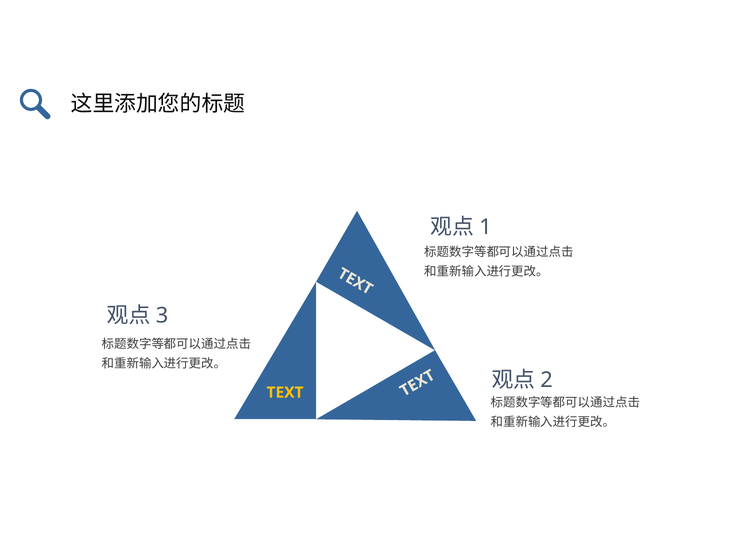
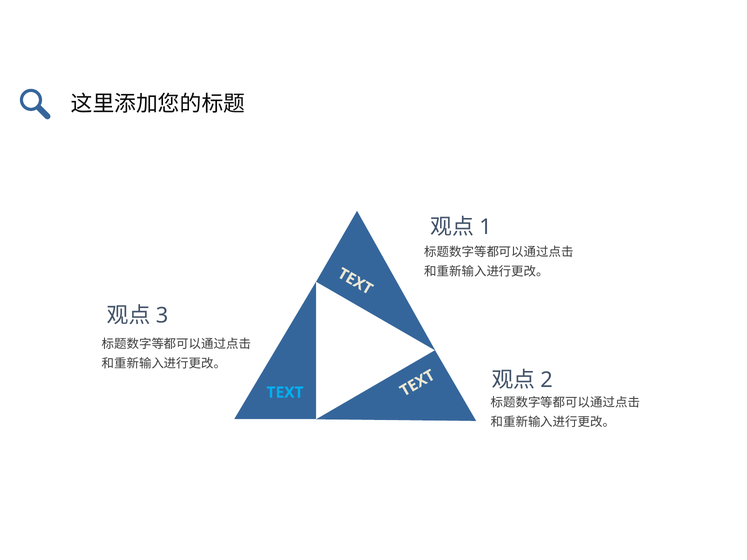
TEXT colour: yellow -> light blue (285, 393)
